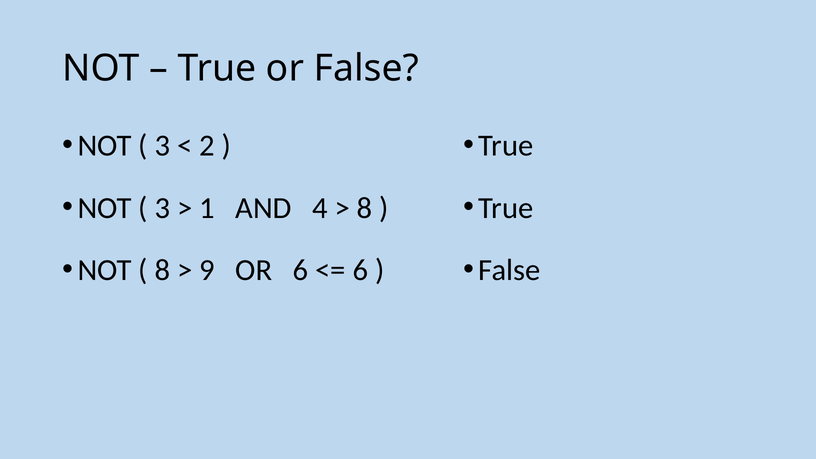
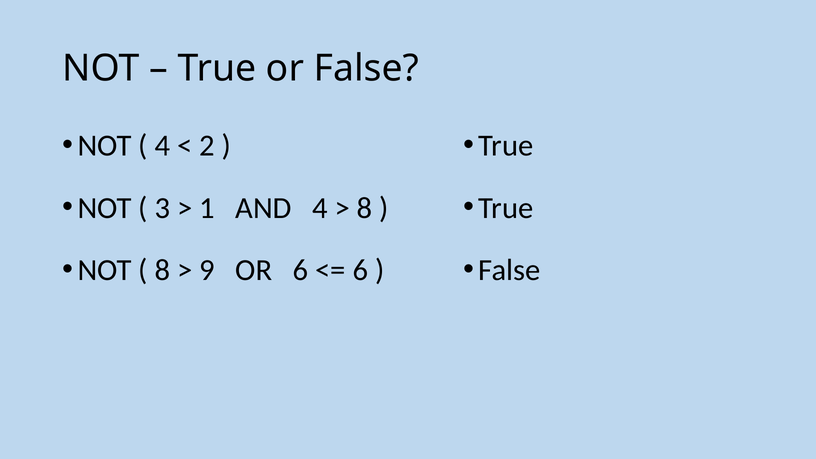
3: 3 -> 4 (162, 146)
